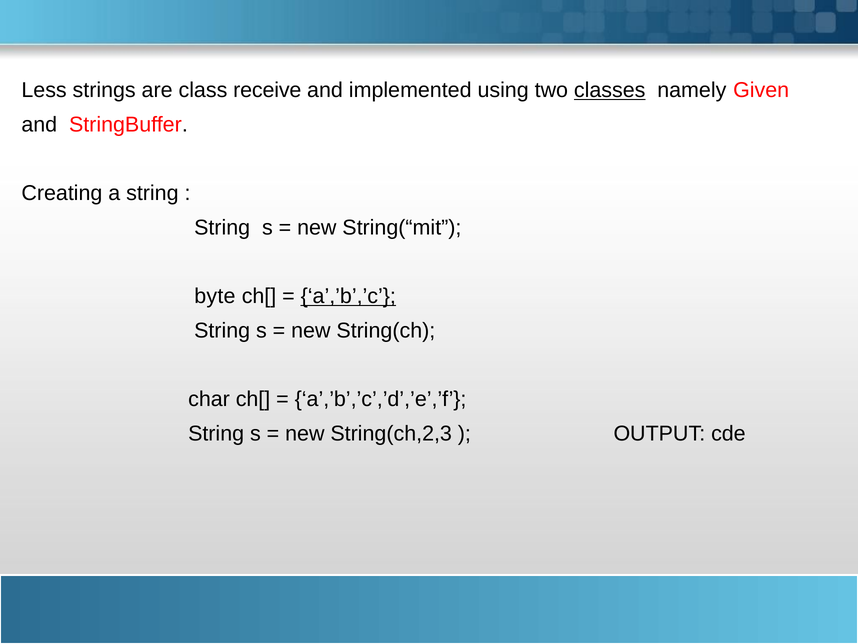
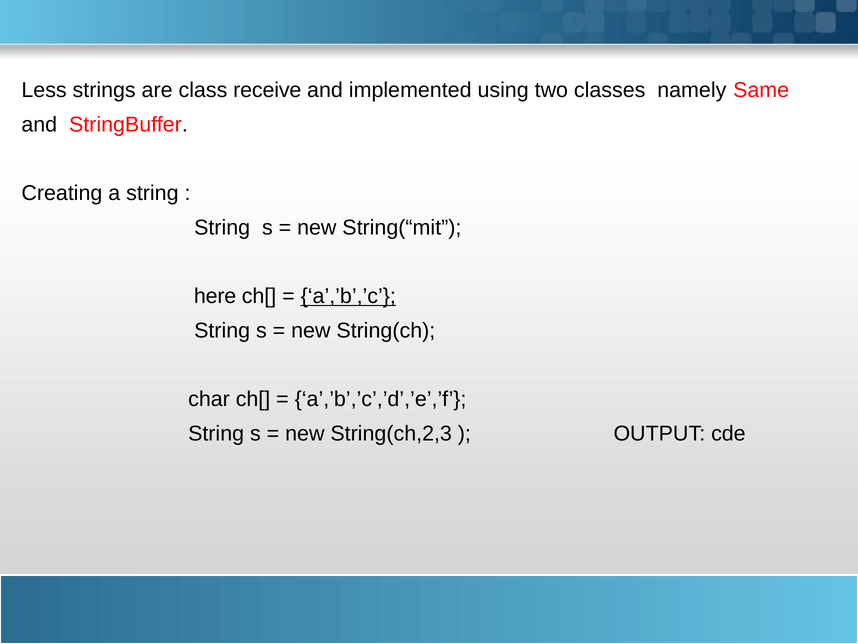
classes underline: present -> none (610, 90)
Given: Given -> Same (761, 90)
byte: byte -> here (215, 296)
